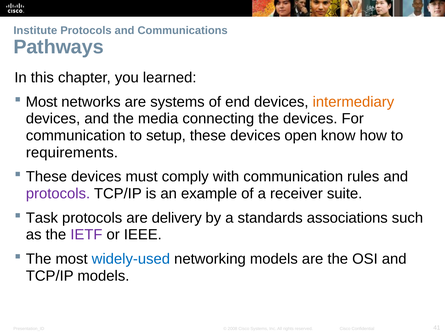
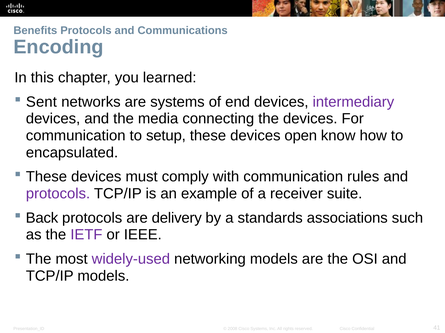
Institute: Institute -> Benefits (35, 30)
Pathways: Pathways -> Encoding (58, 47)
Most: Most -> Sent (41, 102)
intermediary colour: orange -> purple (353, 102)
requirements: requirements -> encapsulated (72, 153)
Task: Task -> Back (42, 218)
widely-used colour: blue -> purple (131, 260)
